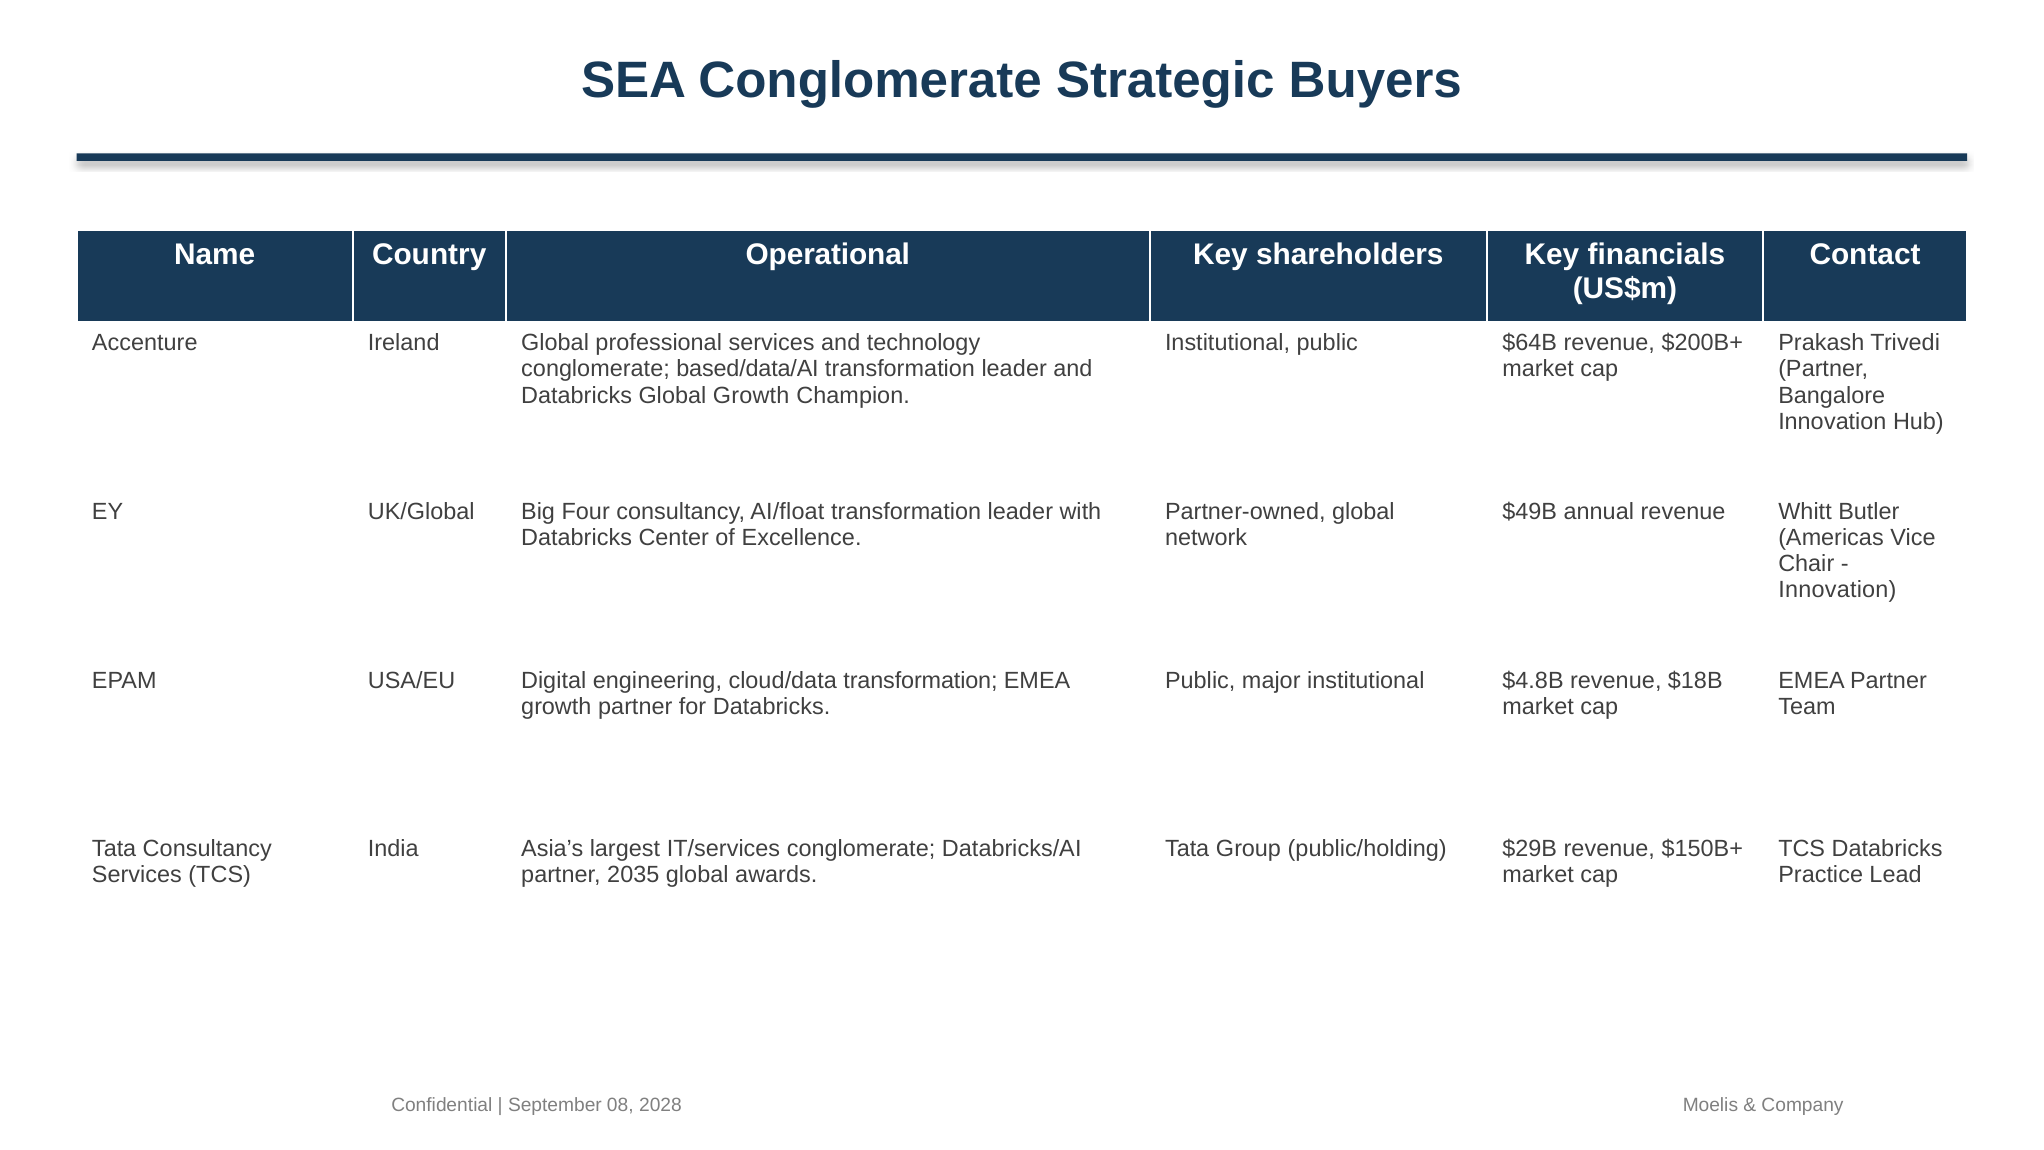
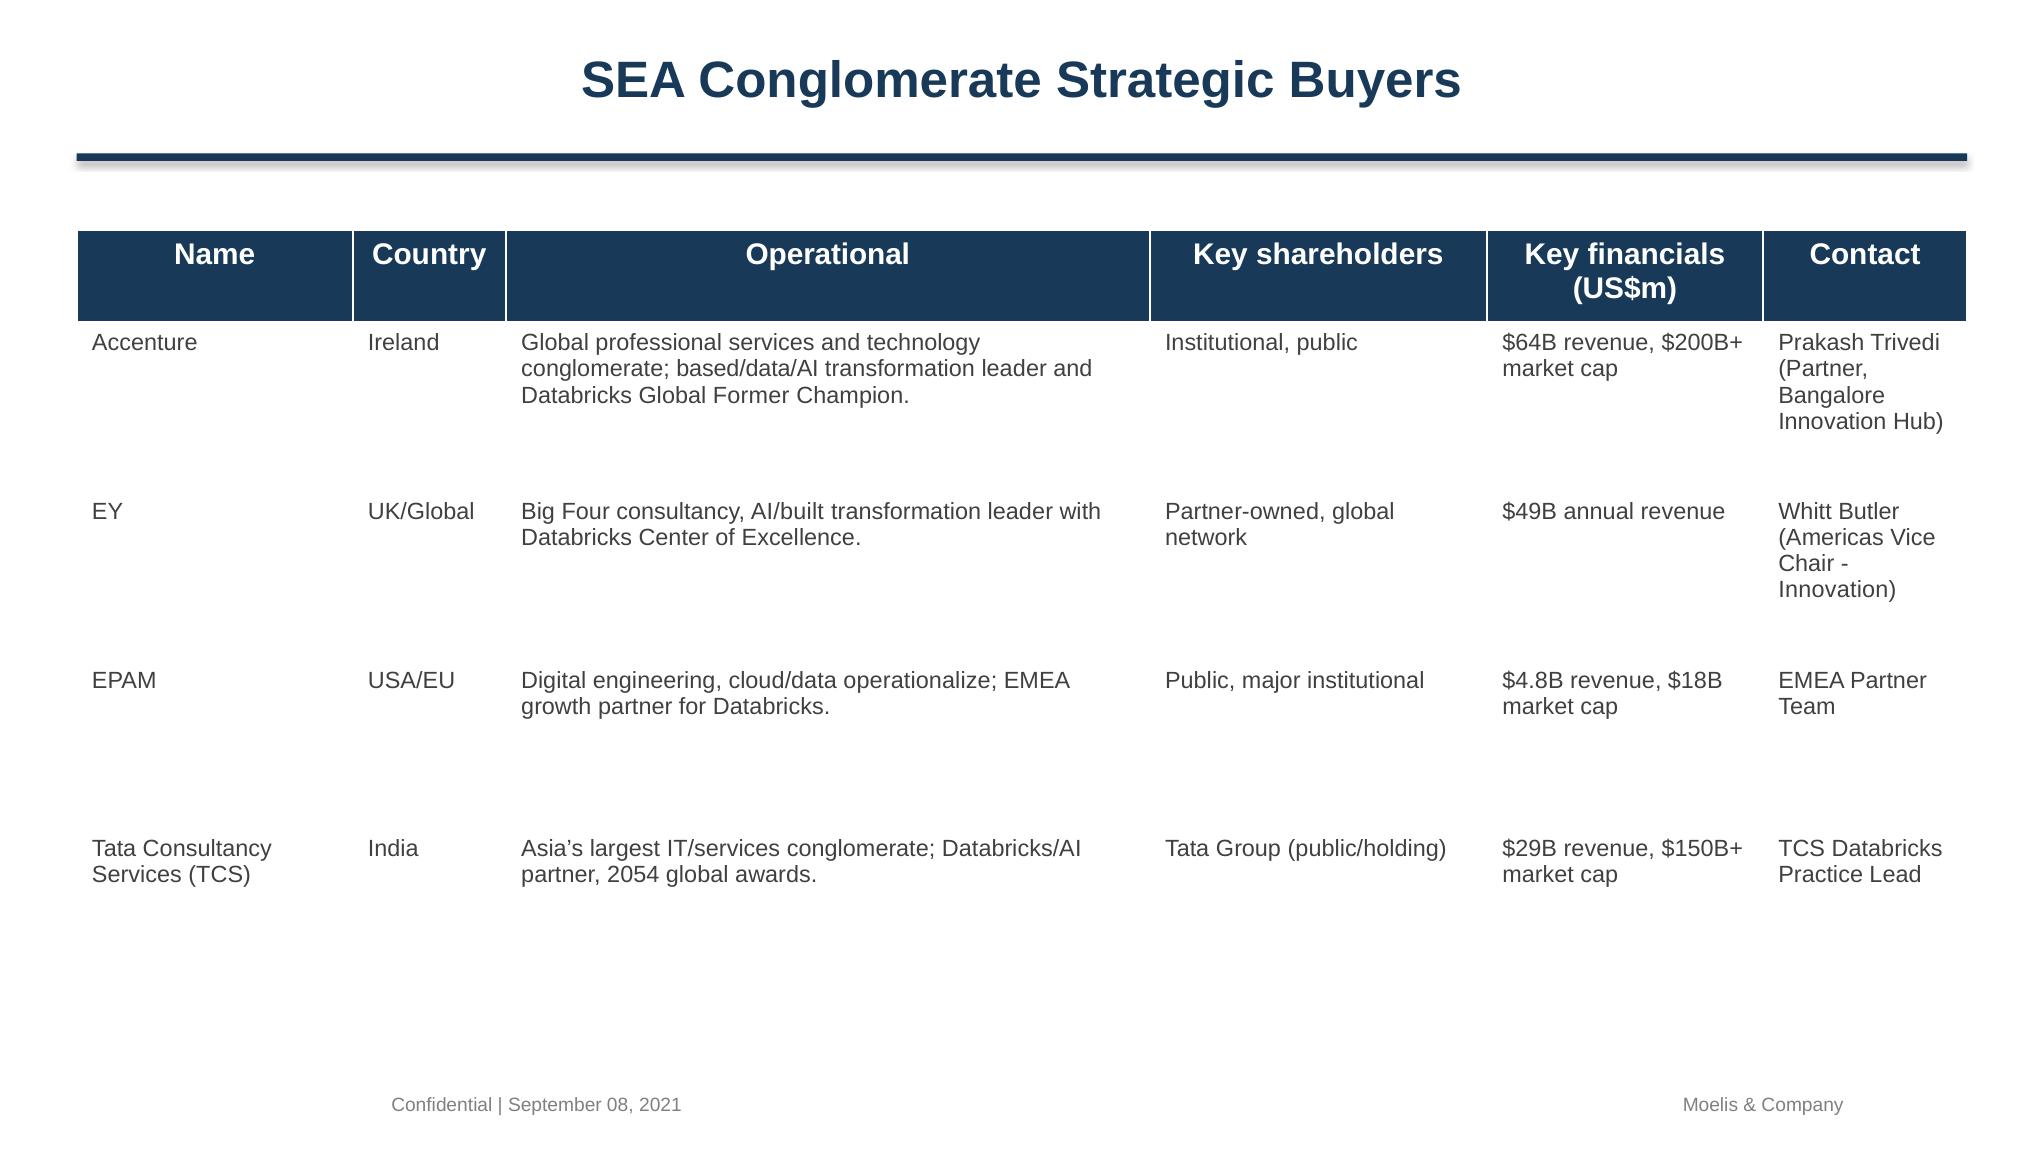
Global Growth: Growth -> Former (751, 395)
AI/float: AI/float -> AI/built (787, 512)
cloud/data transformation: transformation -> operationalize (920, 680)
2035: 2035 -> 2054 (633, 875)
2028: 2028 -> 2021 (660, 1105)
